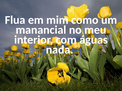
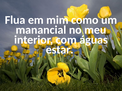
nada: nada -> estar (60, 50)
